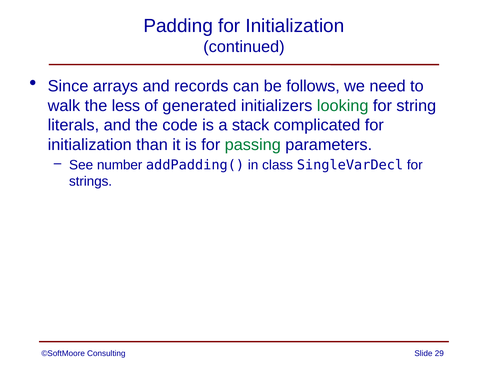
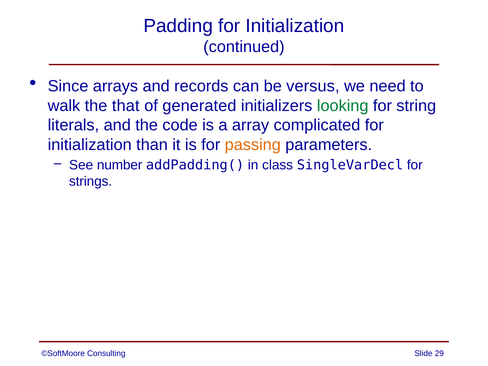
follows: follows -> versus (313, 86)
less: less -> that (126, 106)
stack: stack -> array (251, 125)
passing colour: green -> orange (253, 145)
